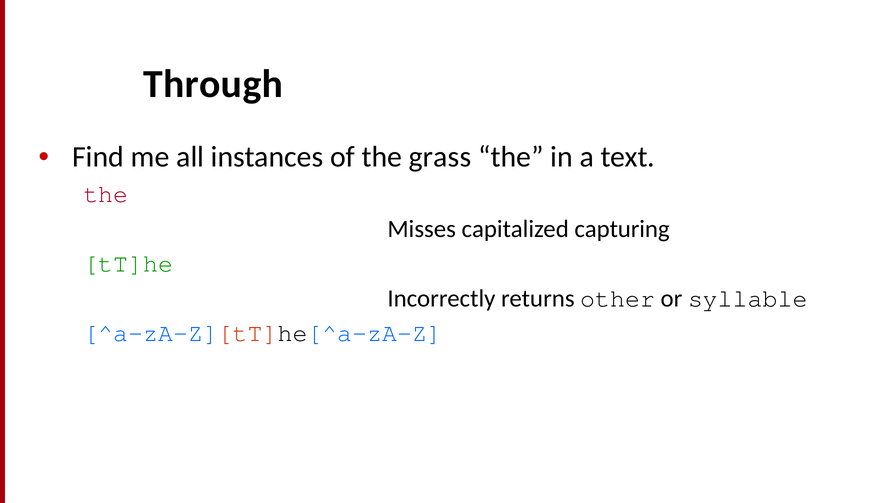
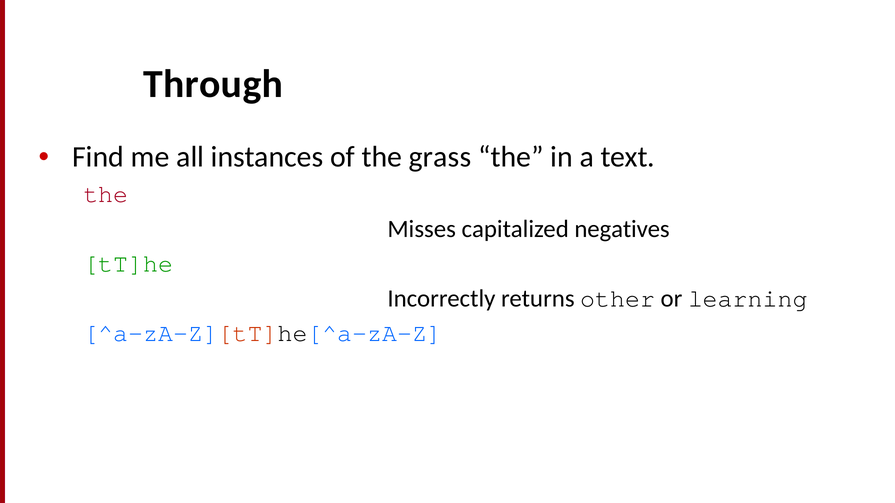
capturing: capturing -> negatives (622, 229)
syllable: syllable -> learning (748, 299)
